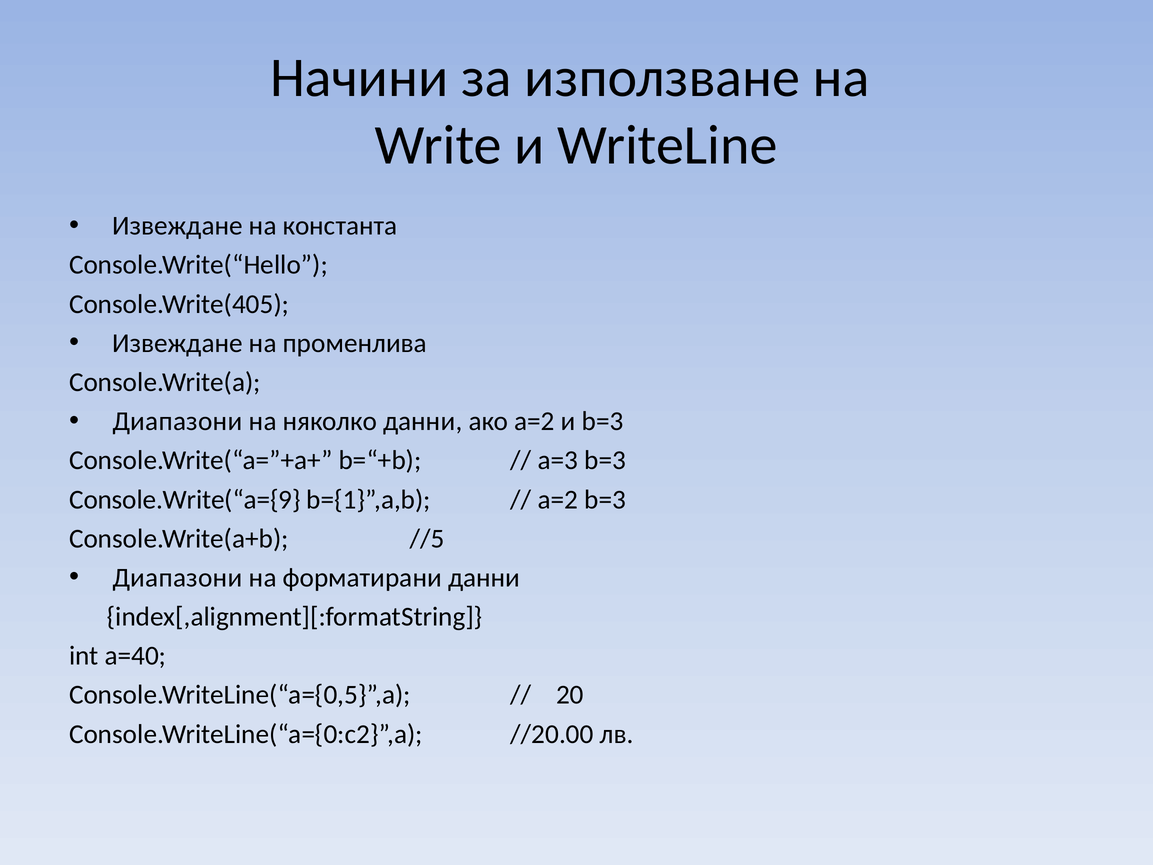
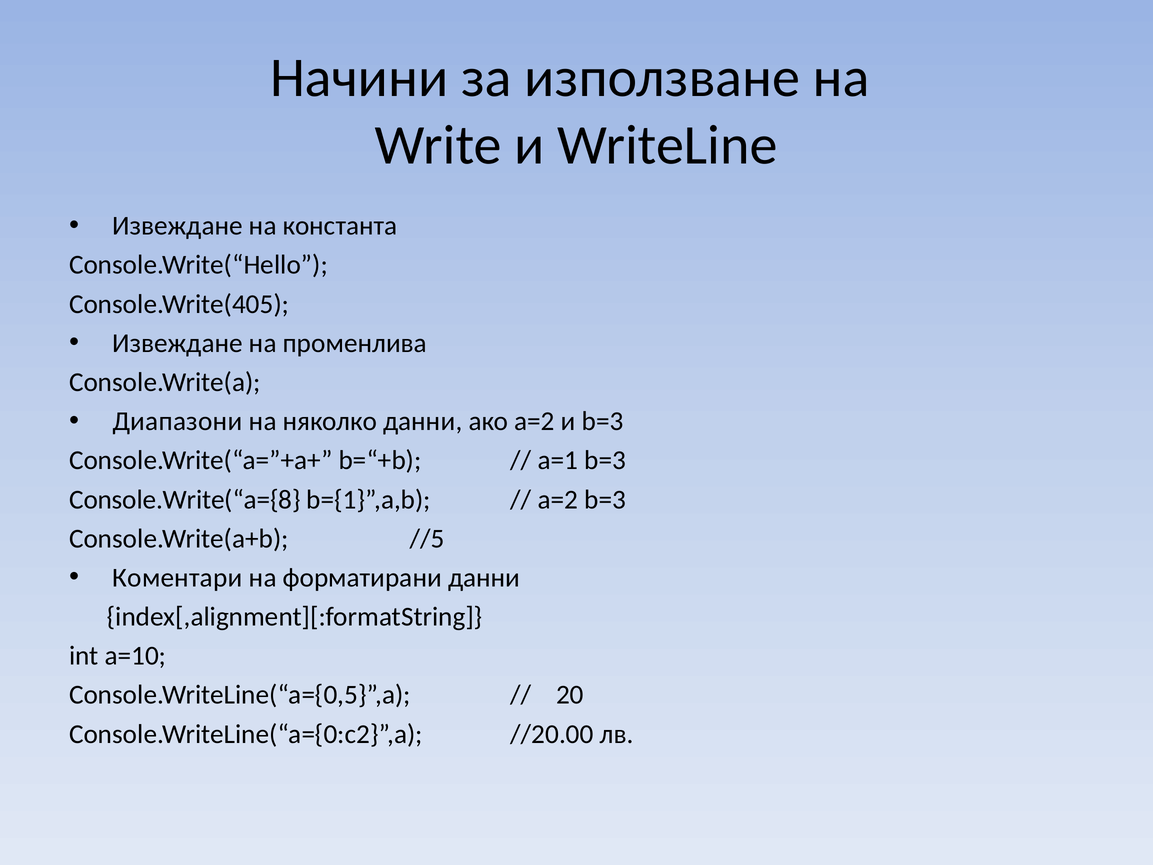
а=3: а=3 -> а=1 (558, 460)
Console.Write(“a={9: Console.Write(“a={9 -> Console.Write(“a={8 (185, 499)
Диапазони: Диапазони -> Коментари (177, 578)
a=40: a=40 -> a=10 (135, 656)
